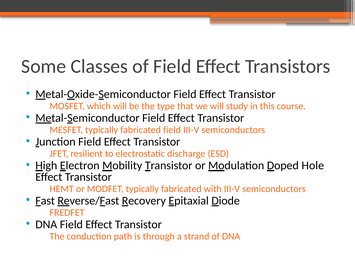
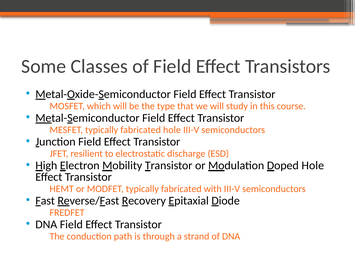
fabricated field: field -> hole (172, 130)
